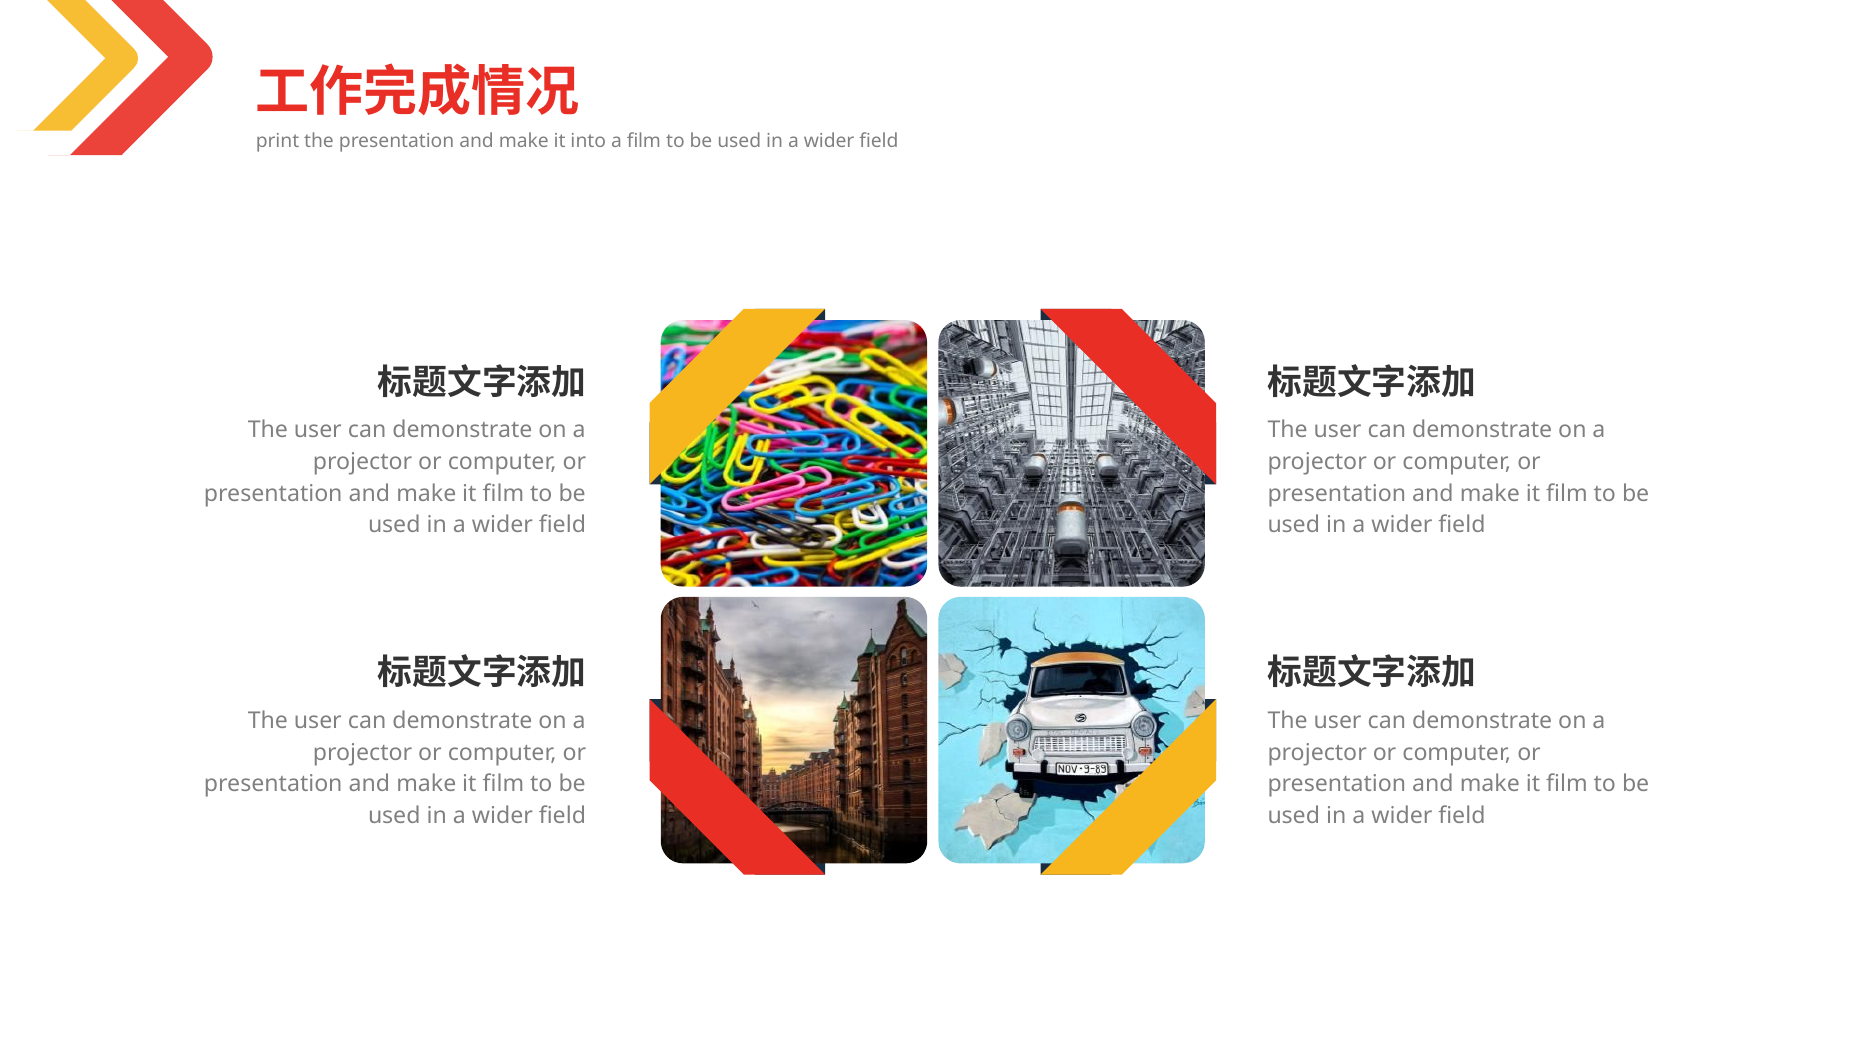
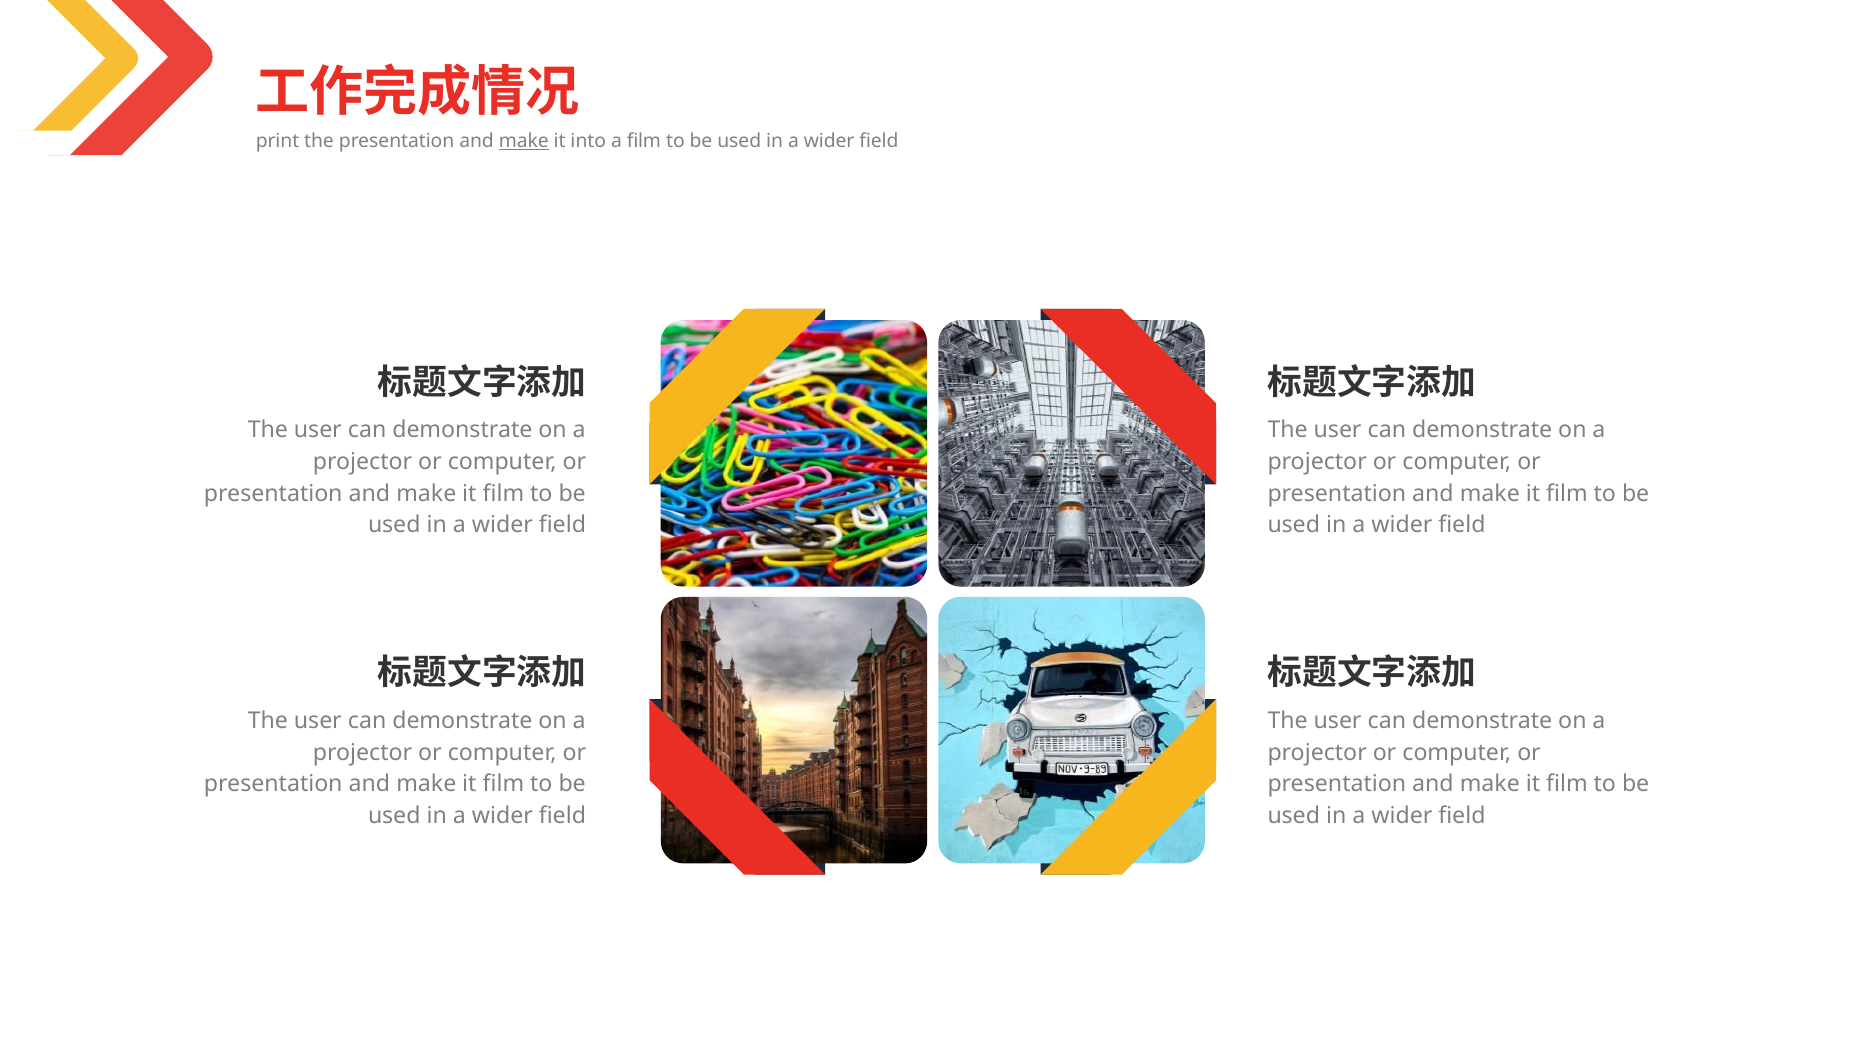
make underline: none -> present (524, 141)
